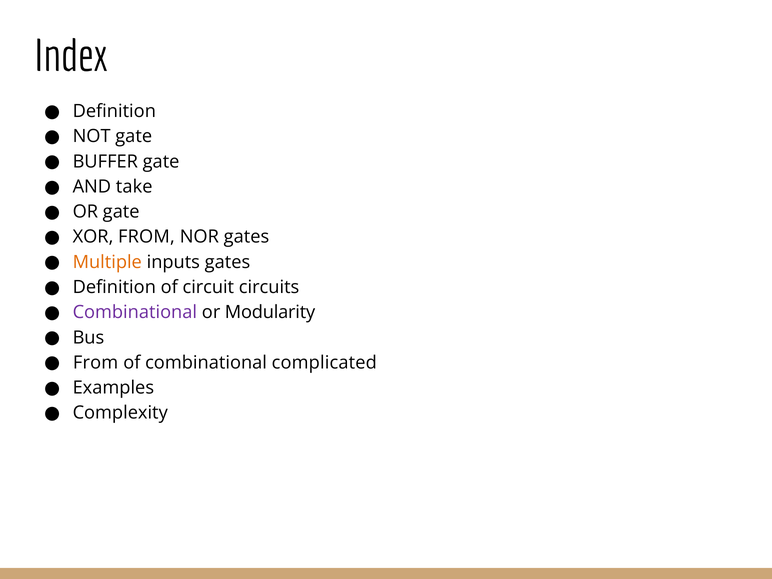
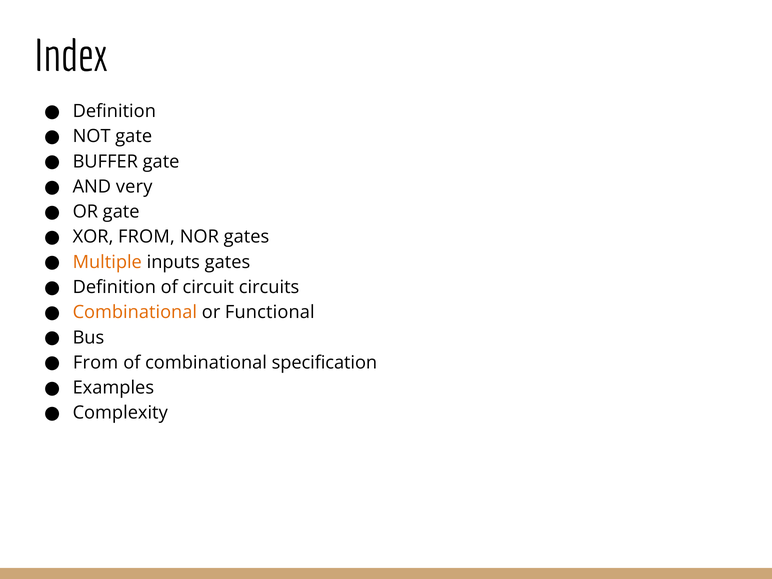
take: take -> very (134, 187)
Combinational colour: purple -> orange (135, 312)
Modularity: Modularity -> Functional (270, 312)
complicated: complicated -> specification (324, 363)
